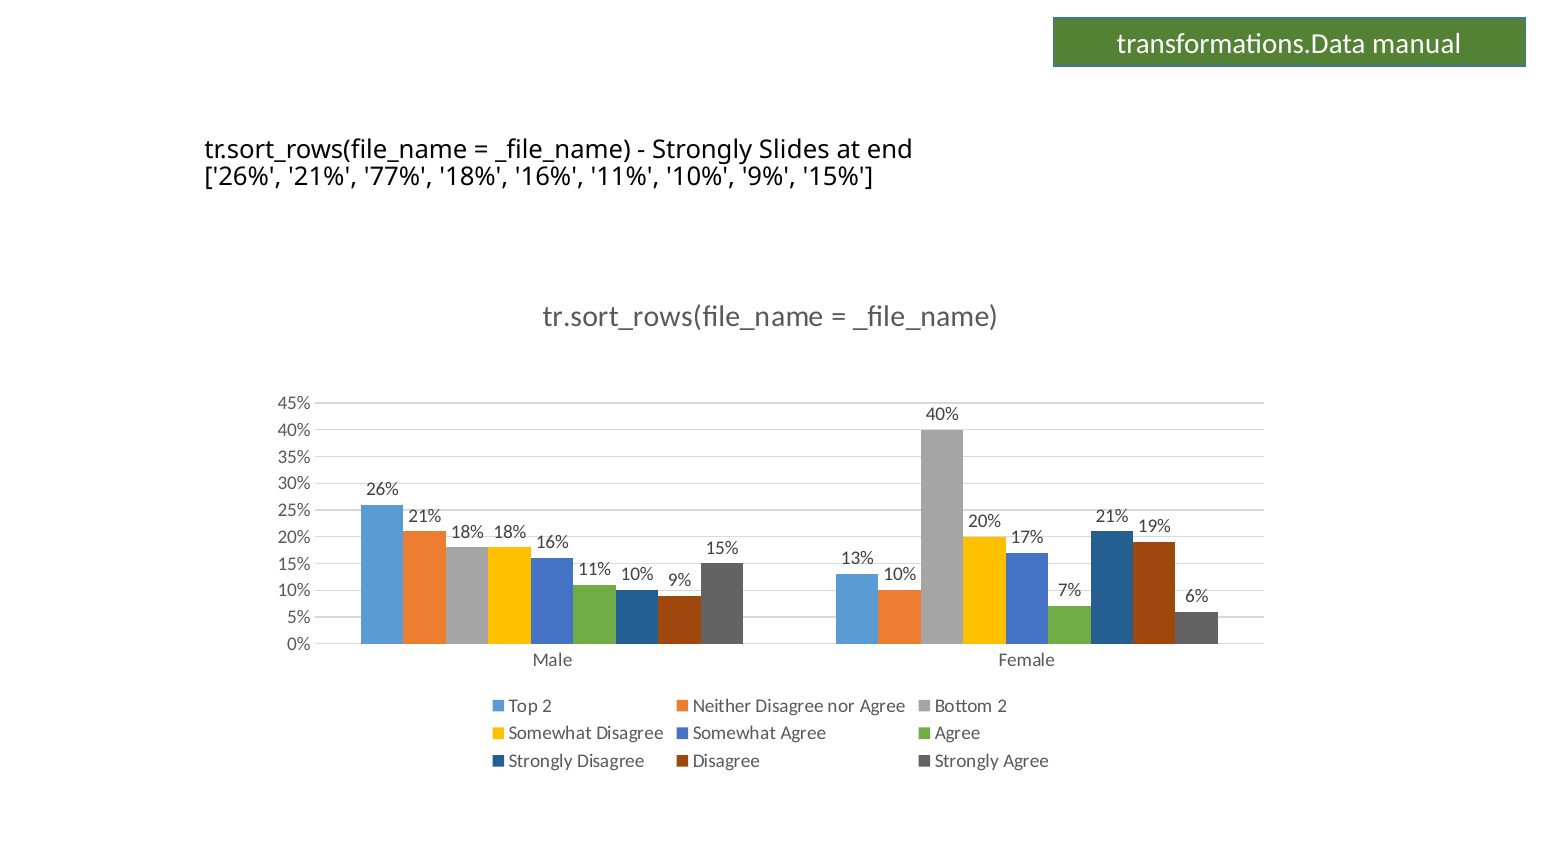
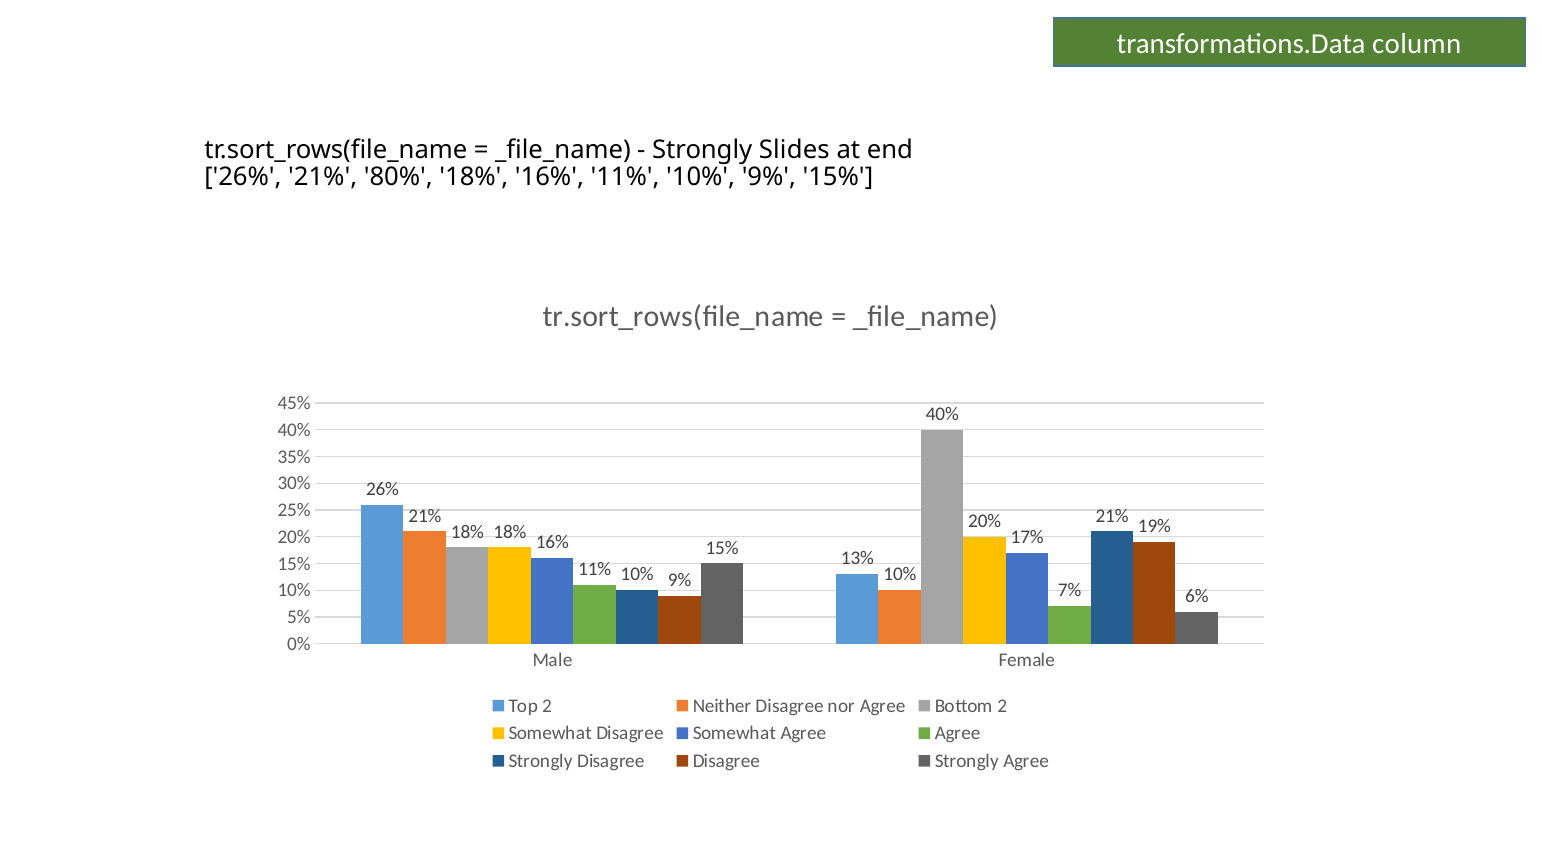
manual: manual -> column (1417, 44)
77%: 77% -> 80% (398, 177)
